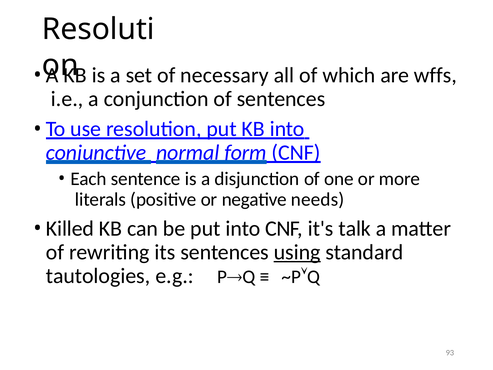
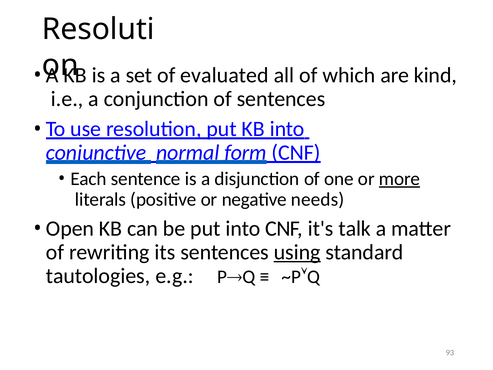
necessary: necessary -> evaluated (225, 75)
wffs: wffs -> kind (435, 75)
more underline: none -> present (400, 179)
Killed: Killed -> Open (70, 228)
